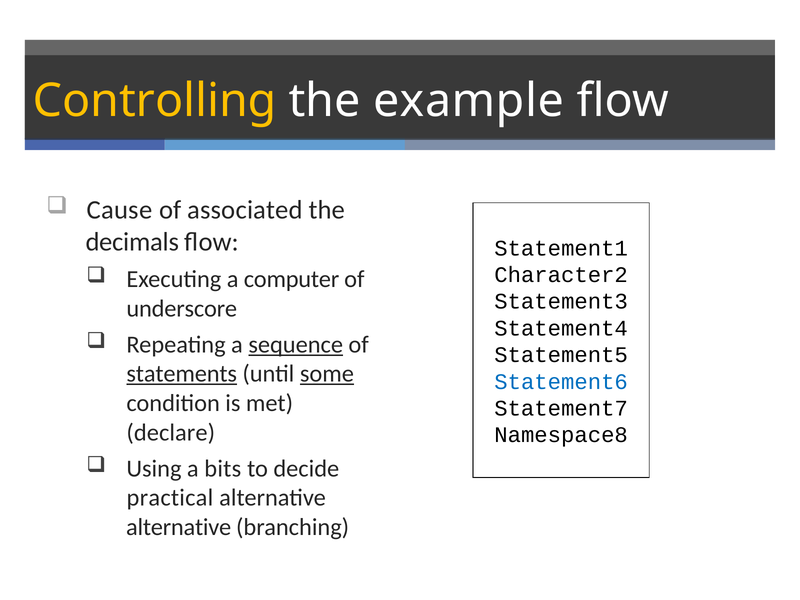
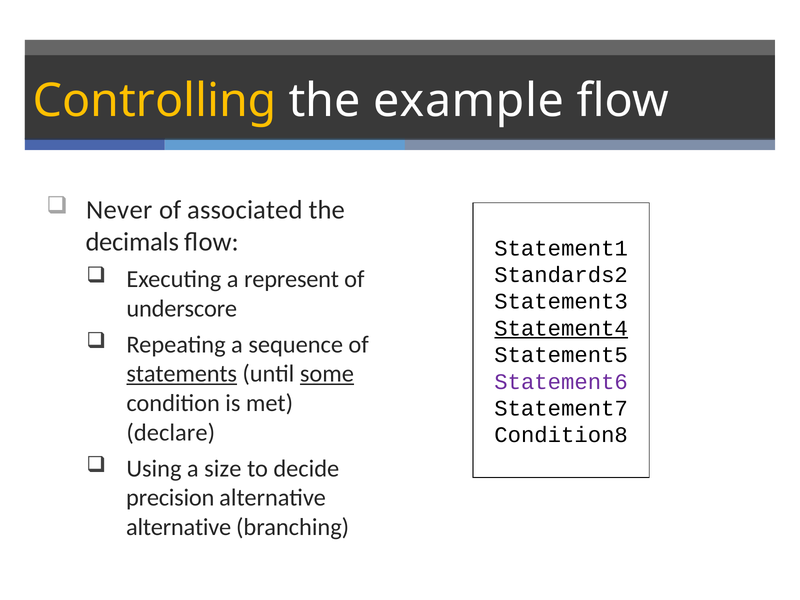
Cause: Cause -> Never (120, 210)
Character2: Character2 -> Standards2 (561, 275)
computer: computer -> represent (292, 279)
Statement4 underline: none -> present (561, 328)
sequence underline: present -> none (296, 345)
Statement6 colour: blue -> purple (561, 382)
Namespace8: Namespace8 -> Condition8 (561, 435)
bits: bits -> size (223, 469)
practical: practical -> precision (170, 498)
